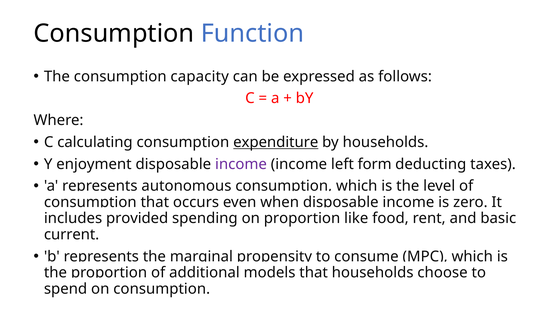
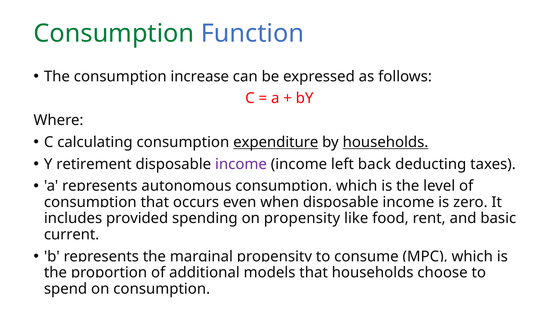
Consumption colour: black -> green (114, 33)
capacity: capacity -> increase (200, 76)
households underline: none -> present (385, 142)
enjoyment: enjoyment -> retirement (94, 164)
form: form -> back (374, 164)
on proportion: proportion -> propensity (302, 218)
